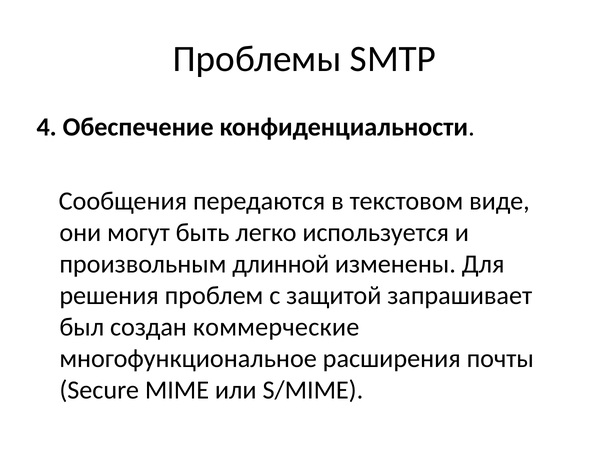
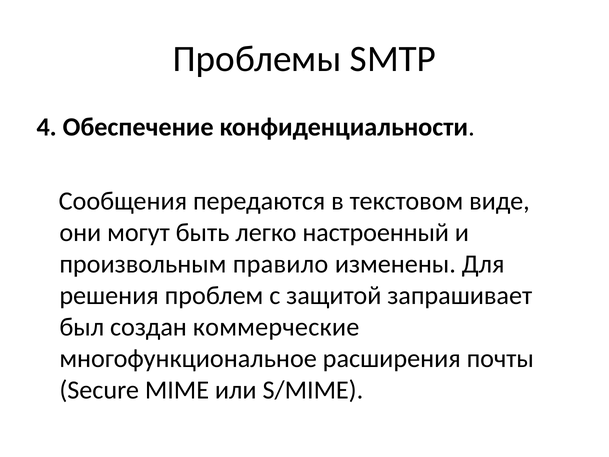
используется: используется -> настроенный (376, 232)
длинной: длинной -> правило (281, 264)
